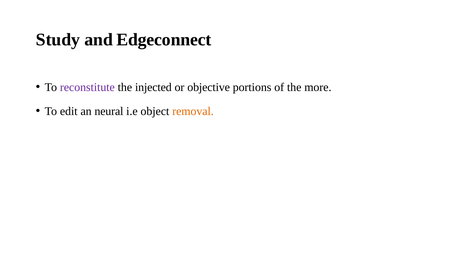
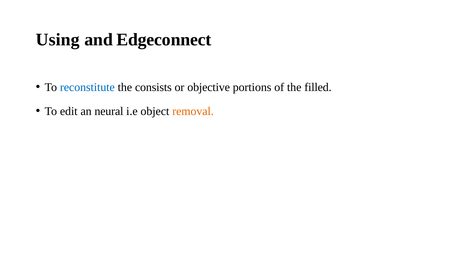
Study: Study -> Using (58, 40)
reconstitute colour: purple -> blue (87, 87)
injected: injected -> consists (153, 87)
more: more -> filled (318, 87)
